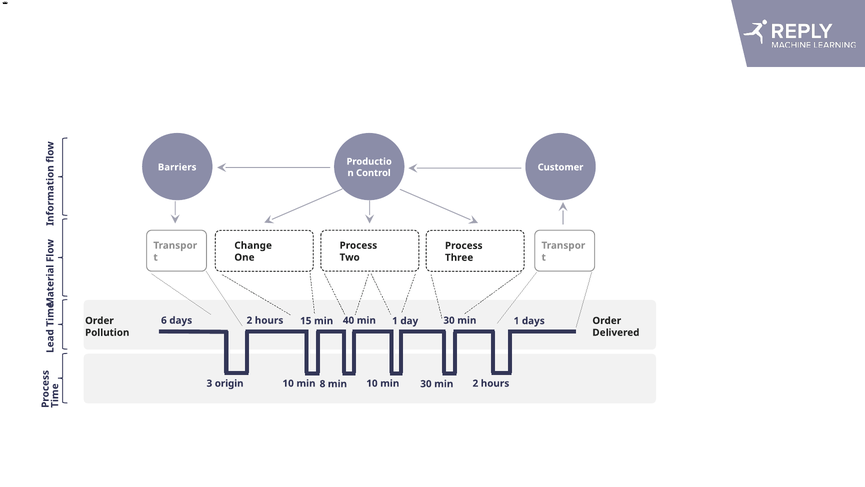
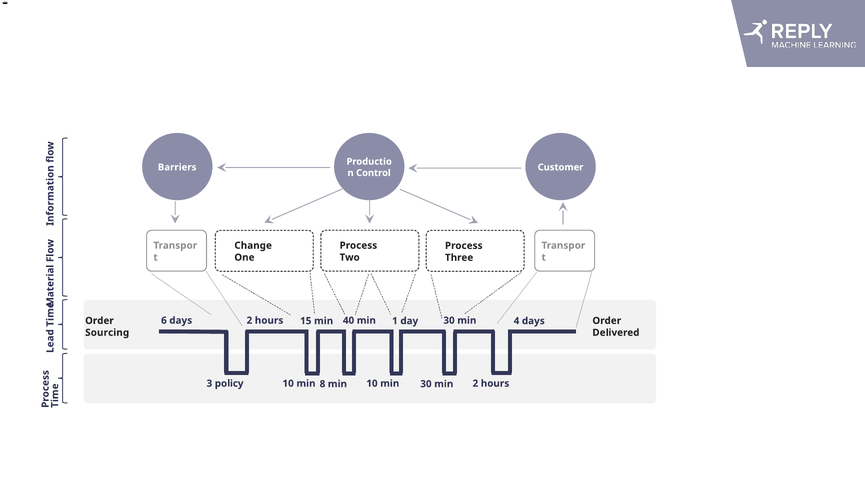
days 1: 1 -> 4 (516, 321)
Pollution: Pollution -> Sourcing (107, 332)
origin: origin -> policy (229, 383)
